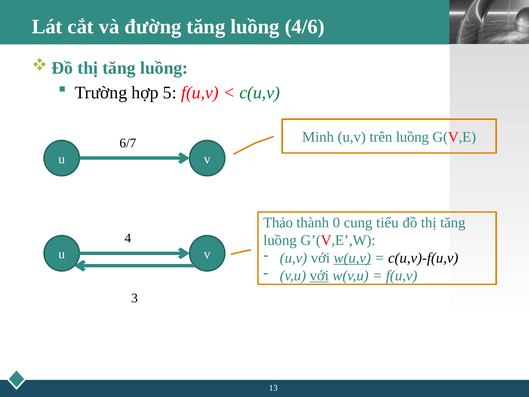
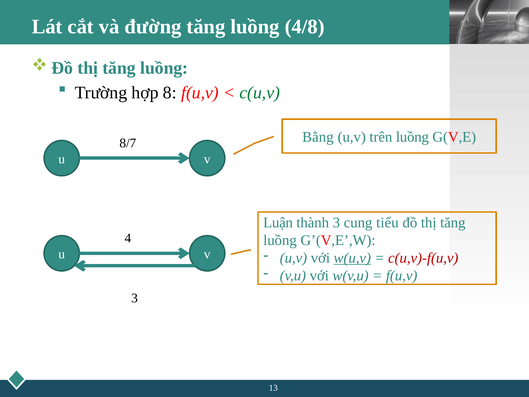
4/6: 4/6 -> 4/8 (305, 27)
5: 5 -> 8 (170, 93)
Minh: Minh -> Bằng (318, 137)
6/7: 6/7 -> 8/7 (128, 143)
Thảo: Thảo -> Luận (278, 223)
thành 0: 0 -> 3 (336, 223)
c(u,v)-f(u,v colour: black -> red (423, 258)
với underline: present -> none (319, 276)
